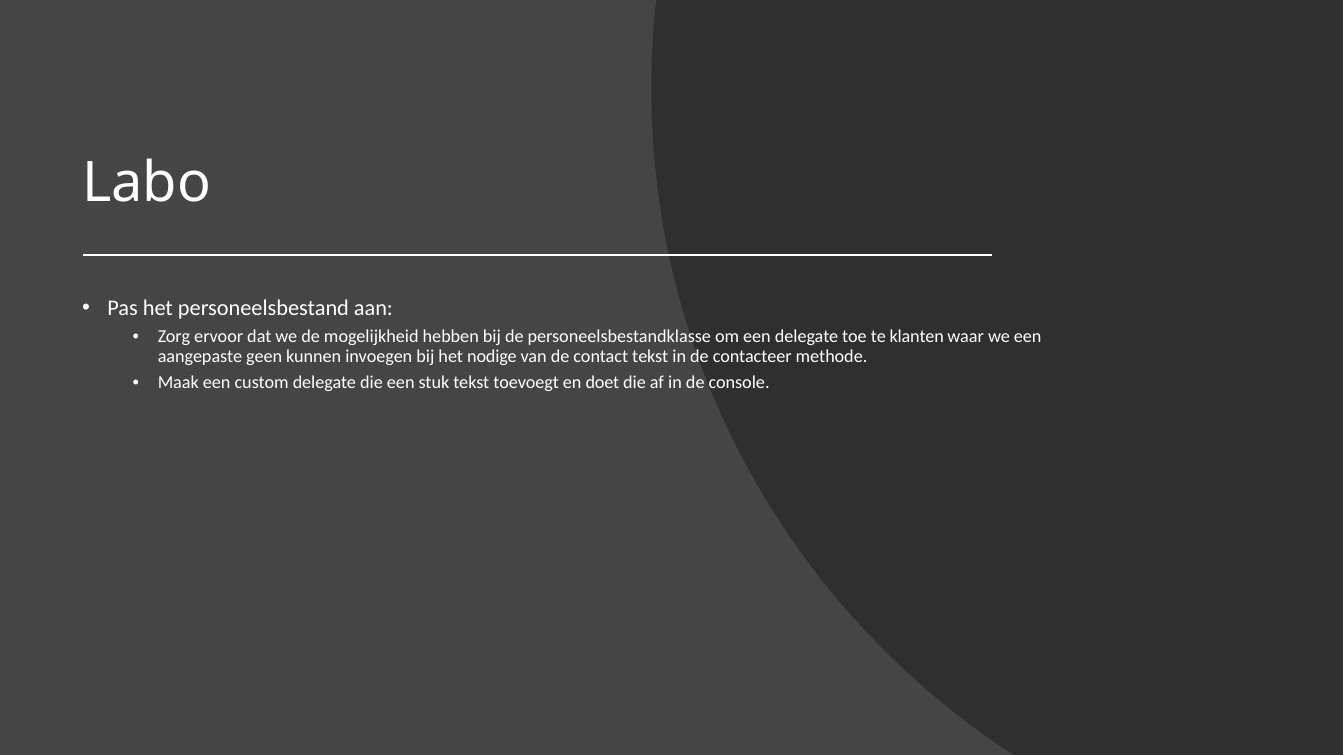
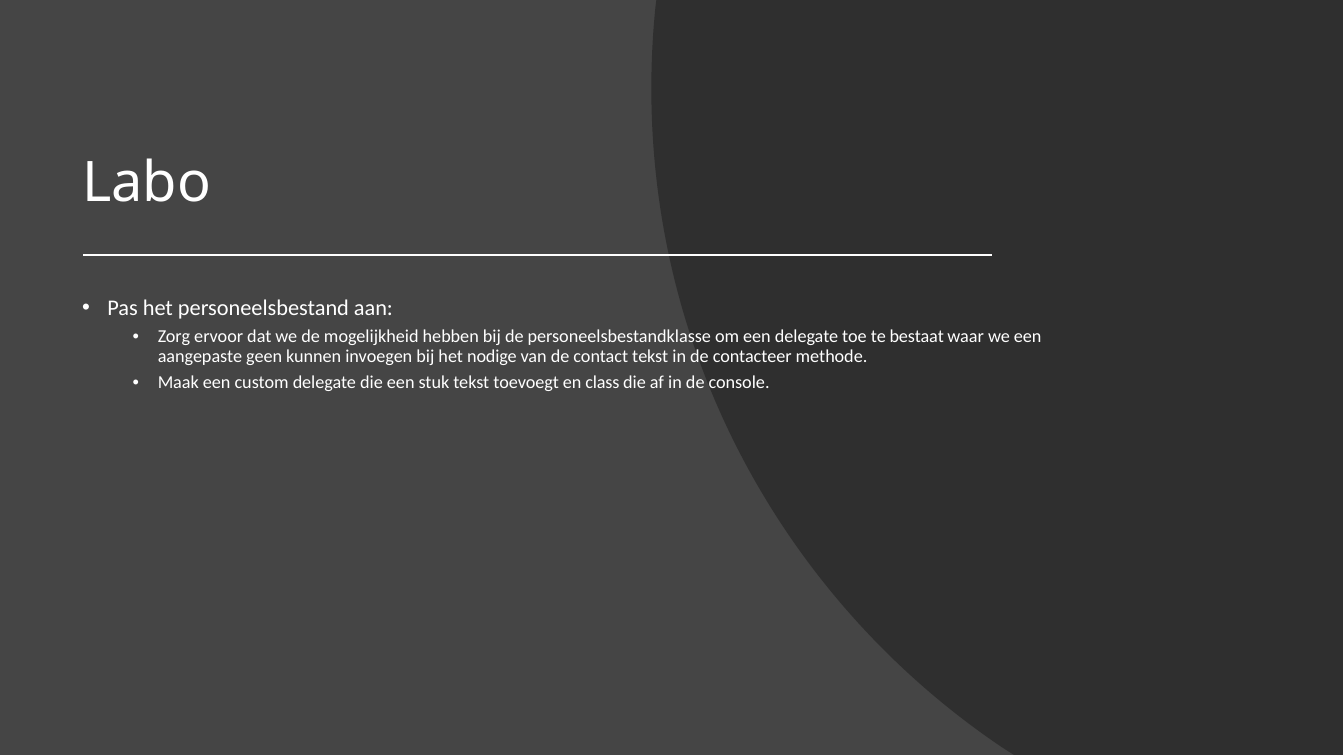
klanten: klanten -> bestaat (917, 337)
doet: doet -> class (602, 383)
